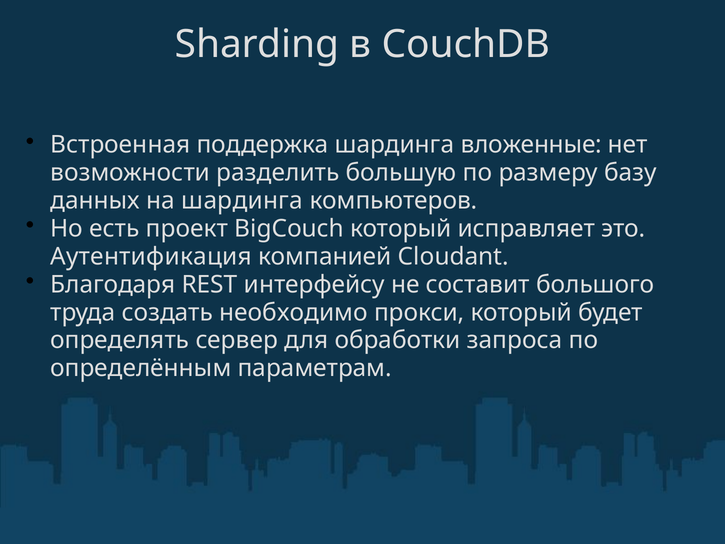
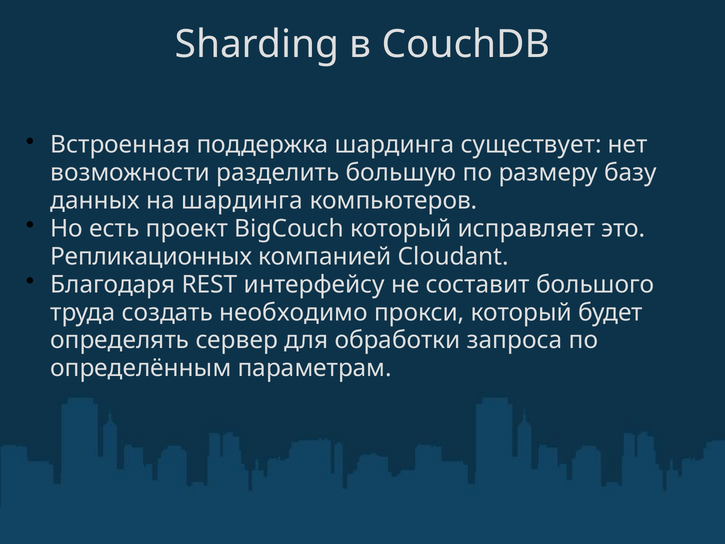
вложенные: вложенные -> существует (531, 145)
Аутентификация: Аутентификация -> Репликационных (151, 256)
